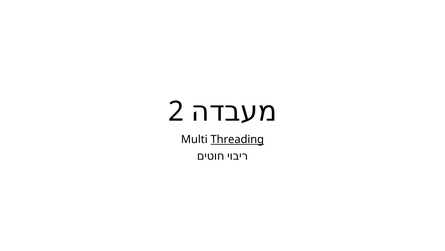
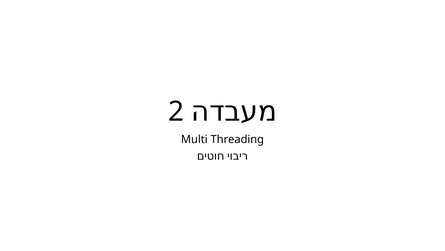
Threading underline: present -> none (237, 139)
